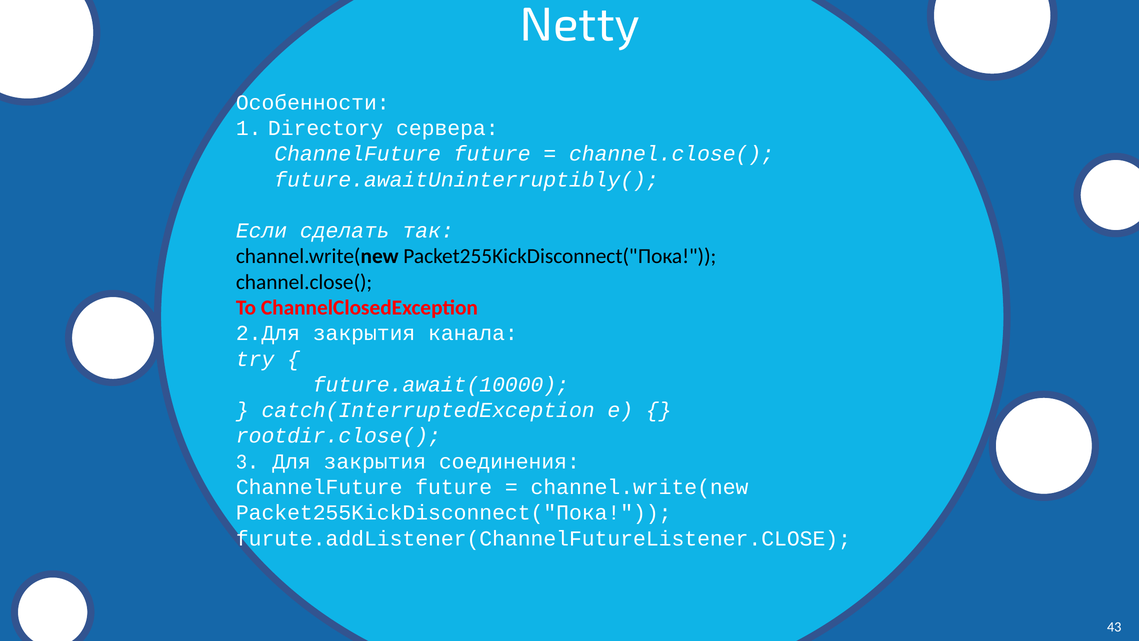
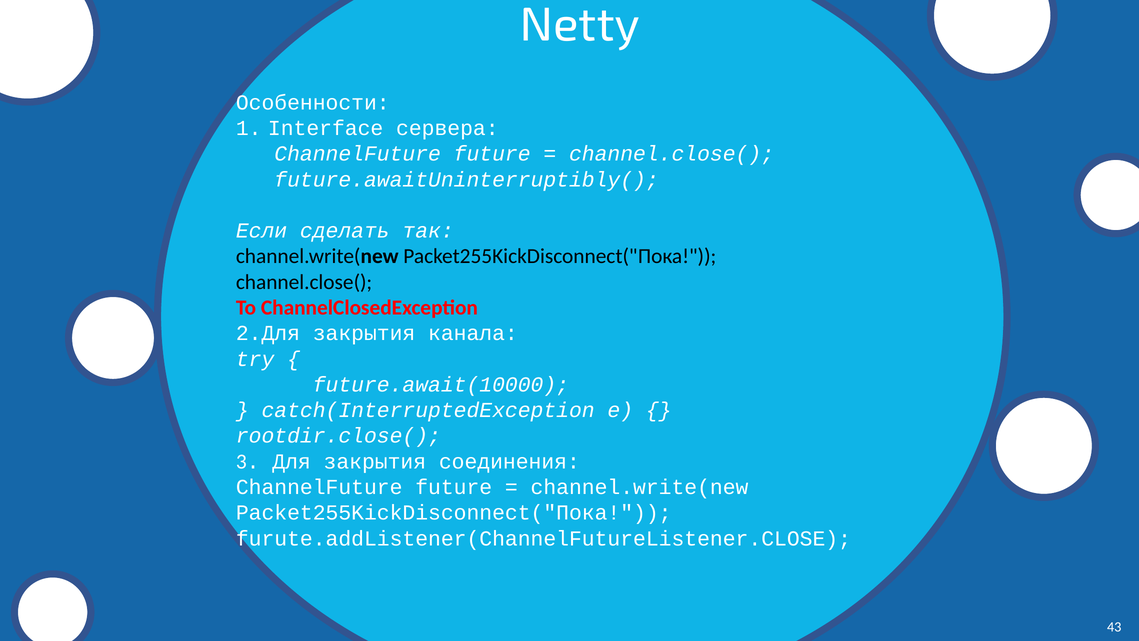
Directory: Directory -> Interface (326, 128)
